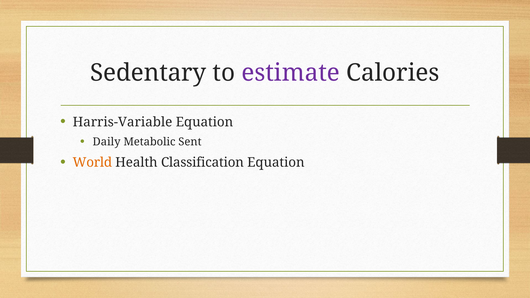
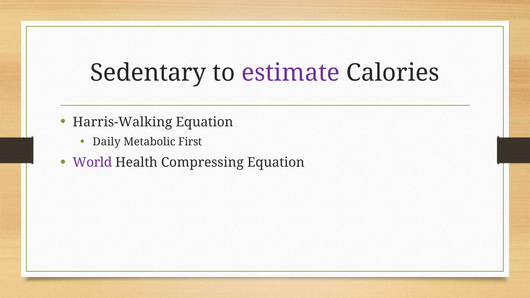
Harris-Variable: Harris-Variable -> Harris-Walking (122, 122)
Sent: Sent -> First (190, 142)
World colour: orange -> purple (92, 163)
Classification: Classification -> Compressing (202, 163)
